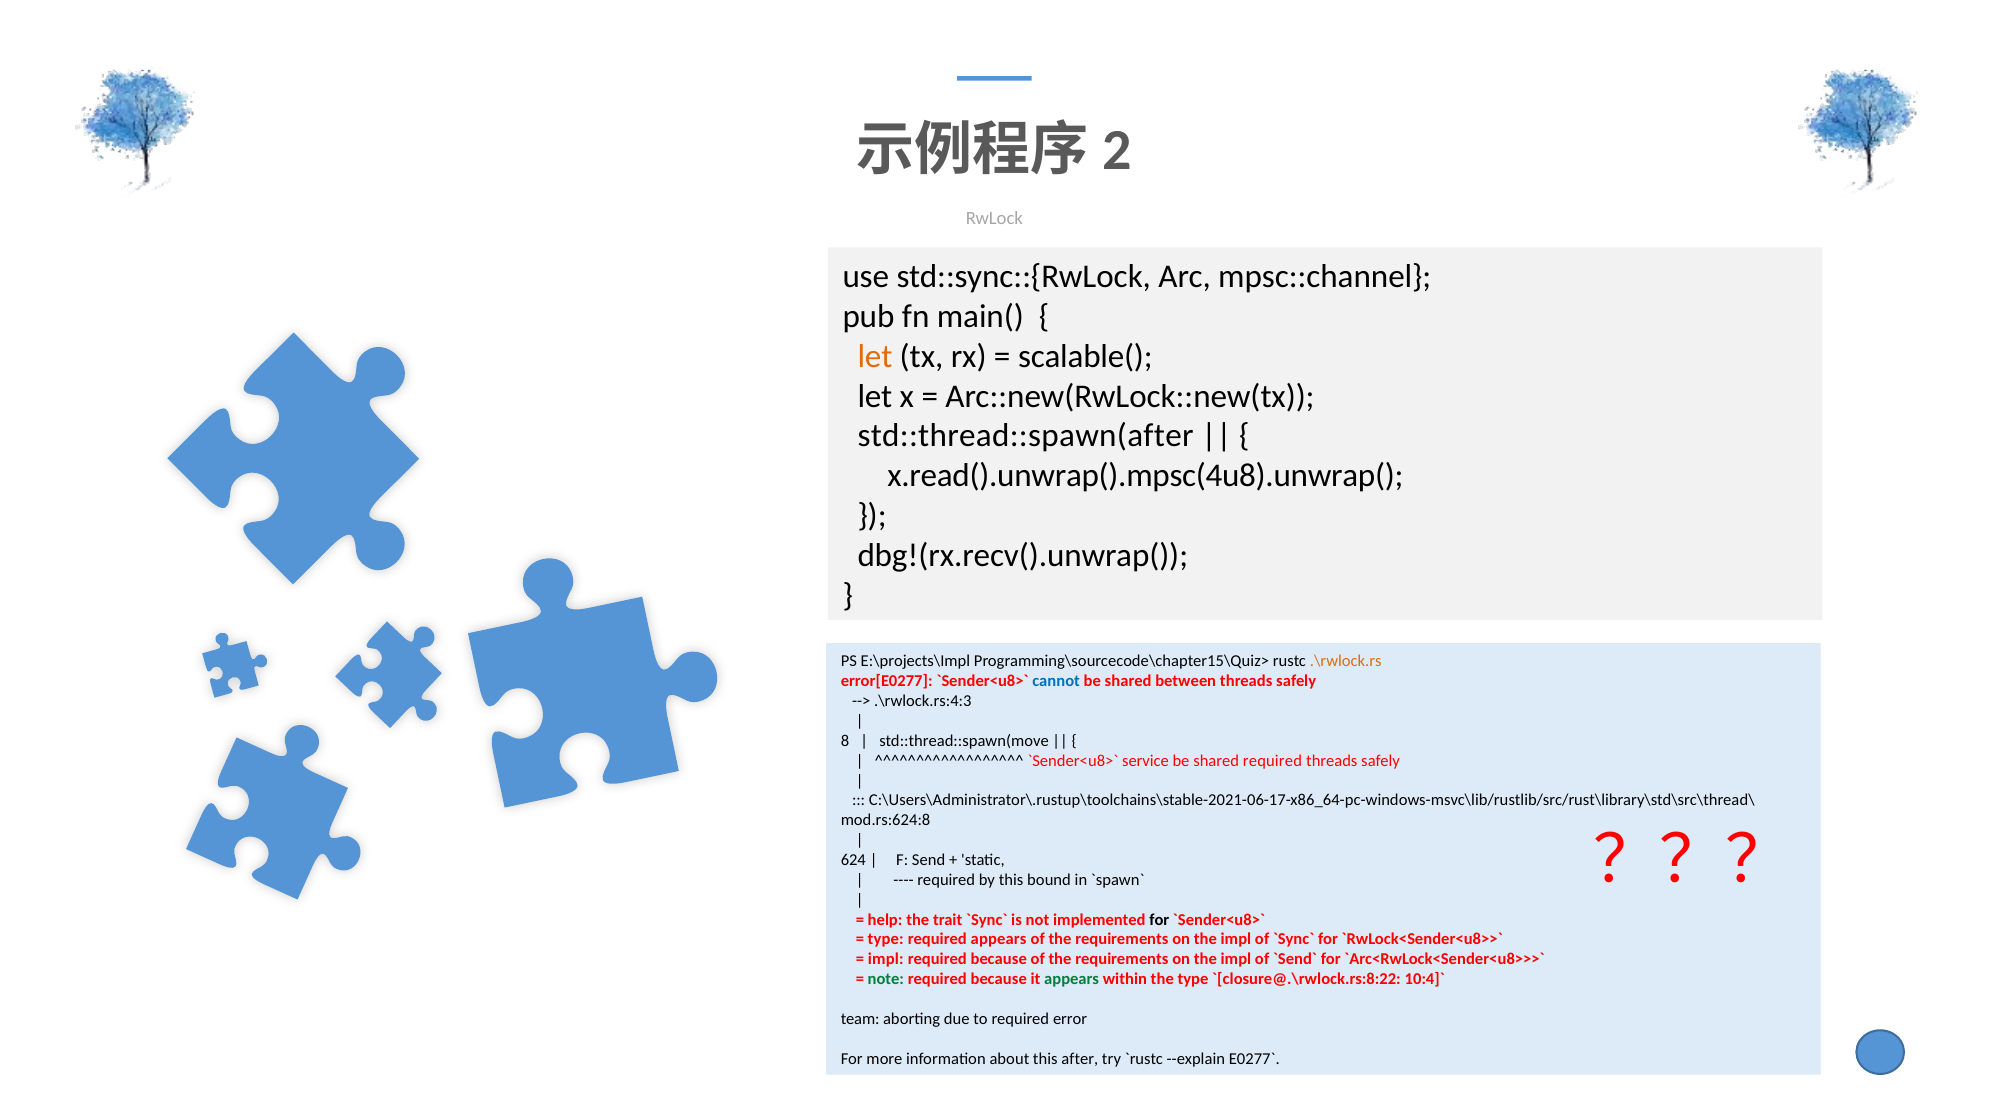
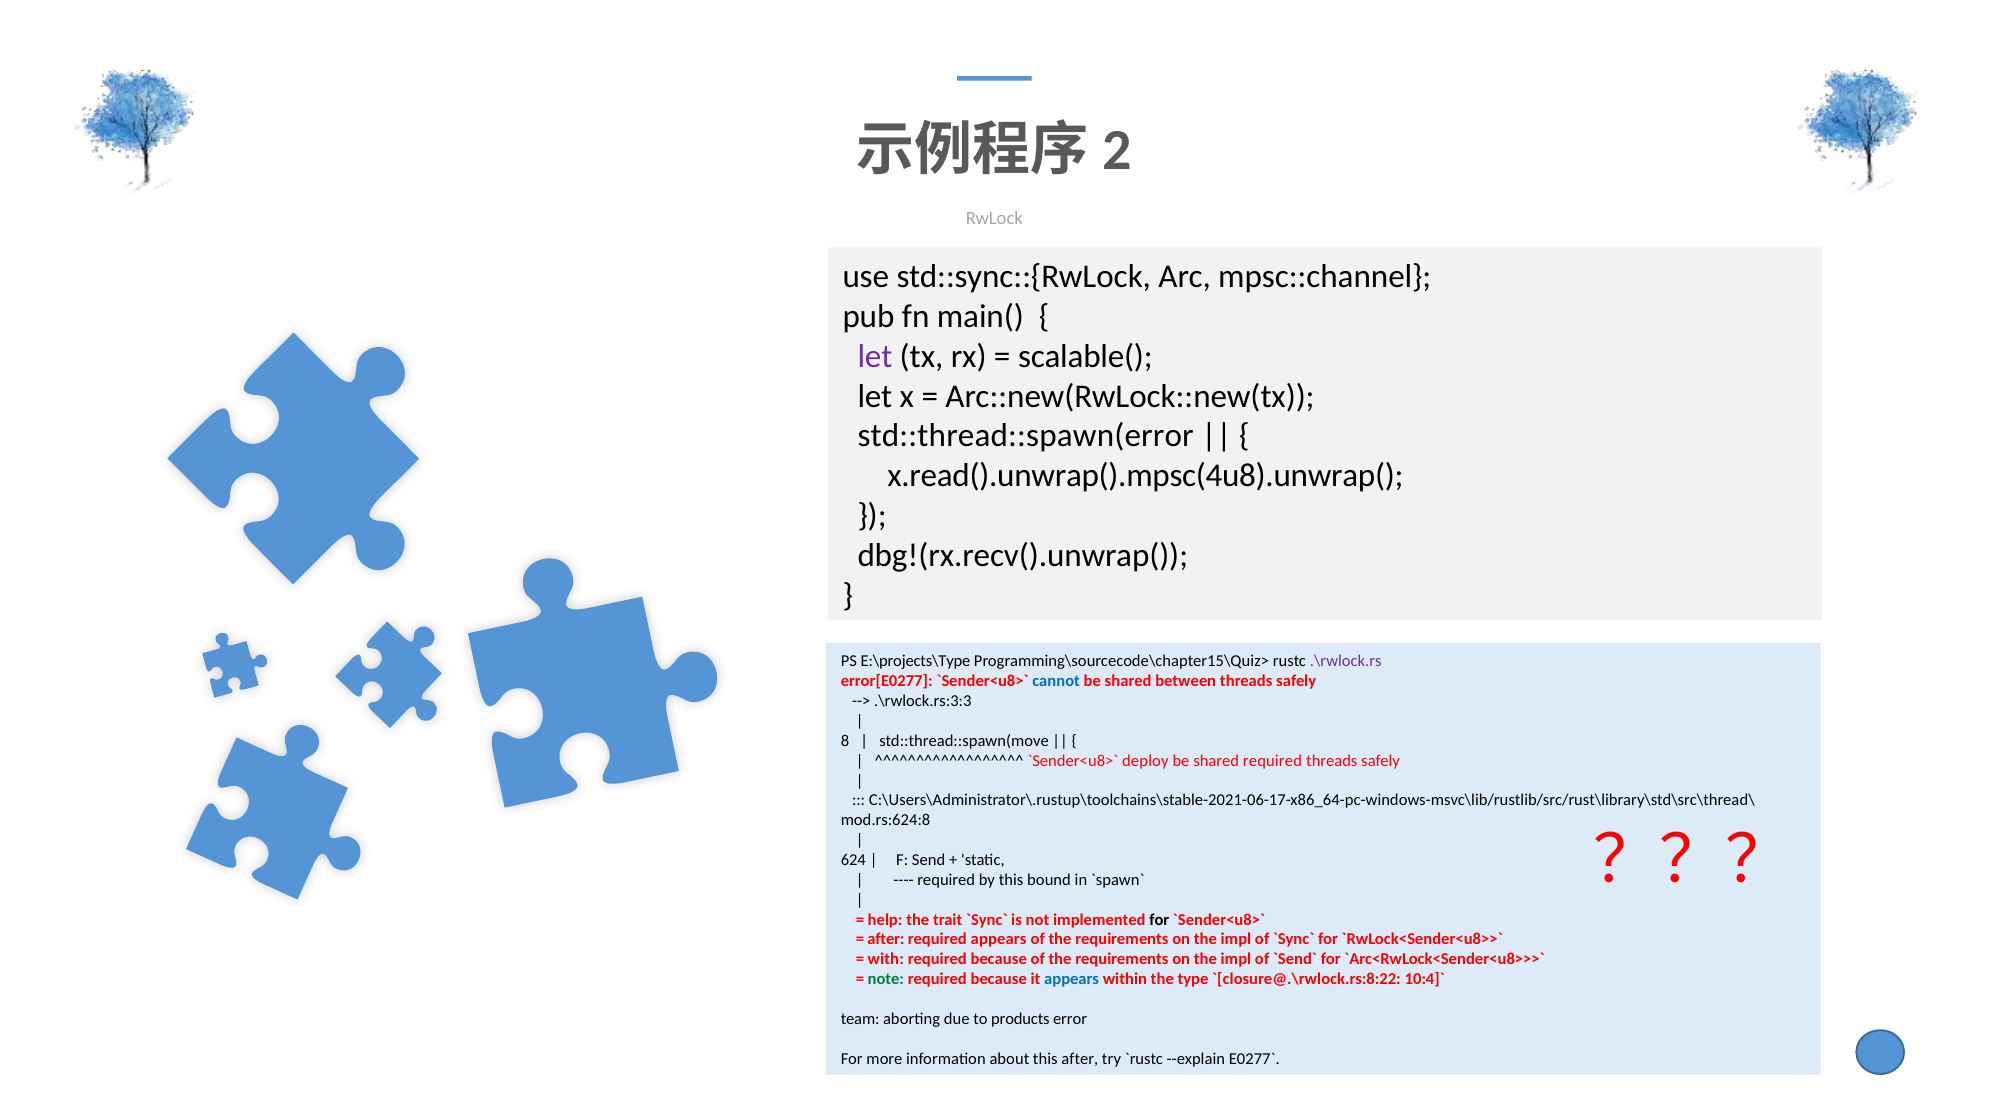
let colour: orange -> purple (875, 356)
std::thread::spawn(after: std::thread::spawn(after -> std::thread::spawn(error (1026, 436)
E:\projects\Impl: E:\projects\Impl -> E:\projects\Type (916, 661)
.\rwlock.rs colour: orange -> purple (1346, 661)
.\rwlock.rs:4:3: .\rwlock.rs:4:3 -> .\rwlock.rs:3:3 (923, 701)
service: service -> deploy (1145, 761)
type: type -> after (886, 939)
impl: impl -> with (886, 959)
appears colour: green -> blue (1072, 979)
to required: required -> products (1020, 1019)
